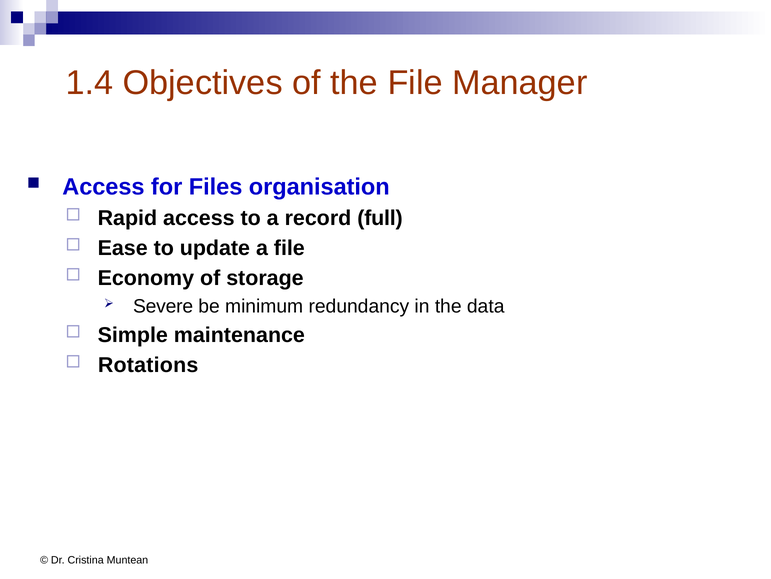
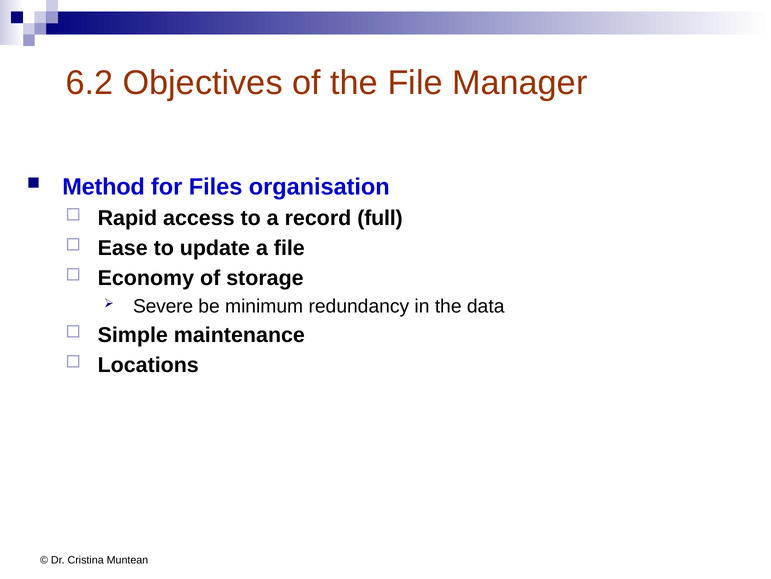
1.4: 1.4 -> 6.2 (89, 83)
Access: Access -> Method (104, 187)
Rotations: Rotations -> Locations (148, 365)
